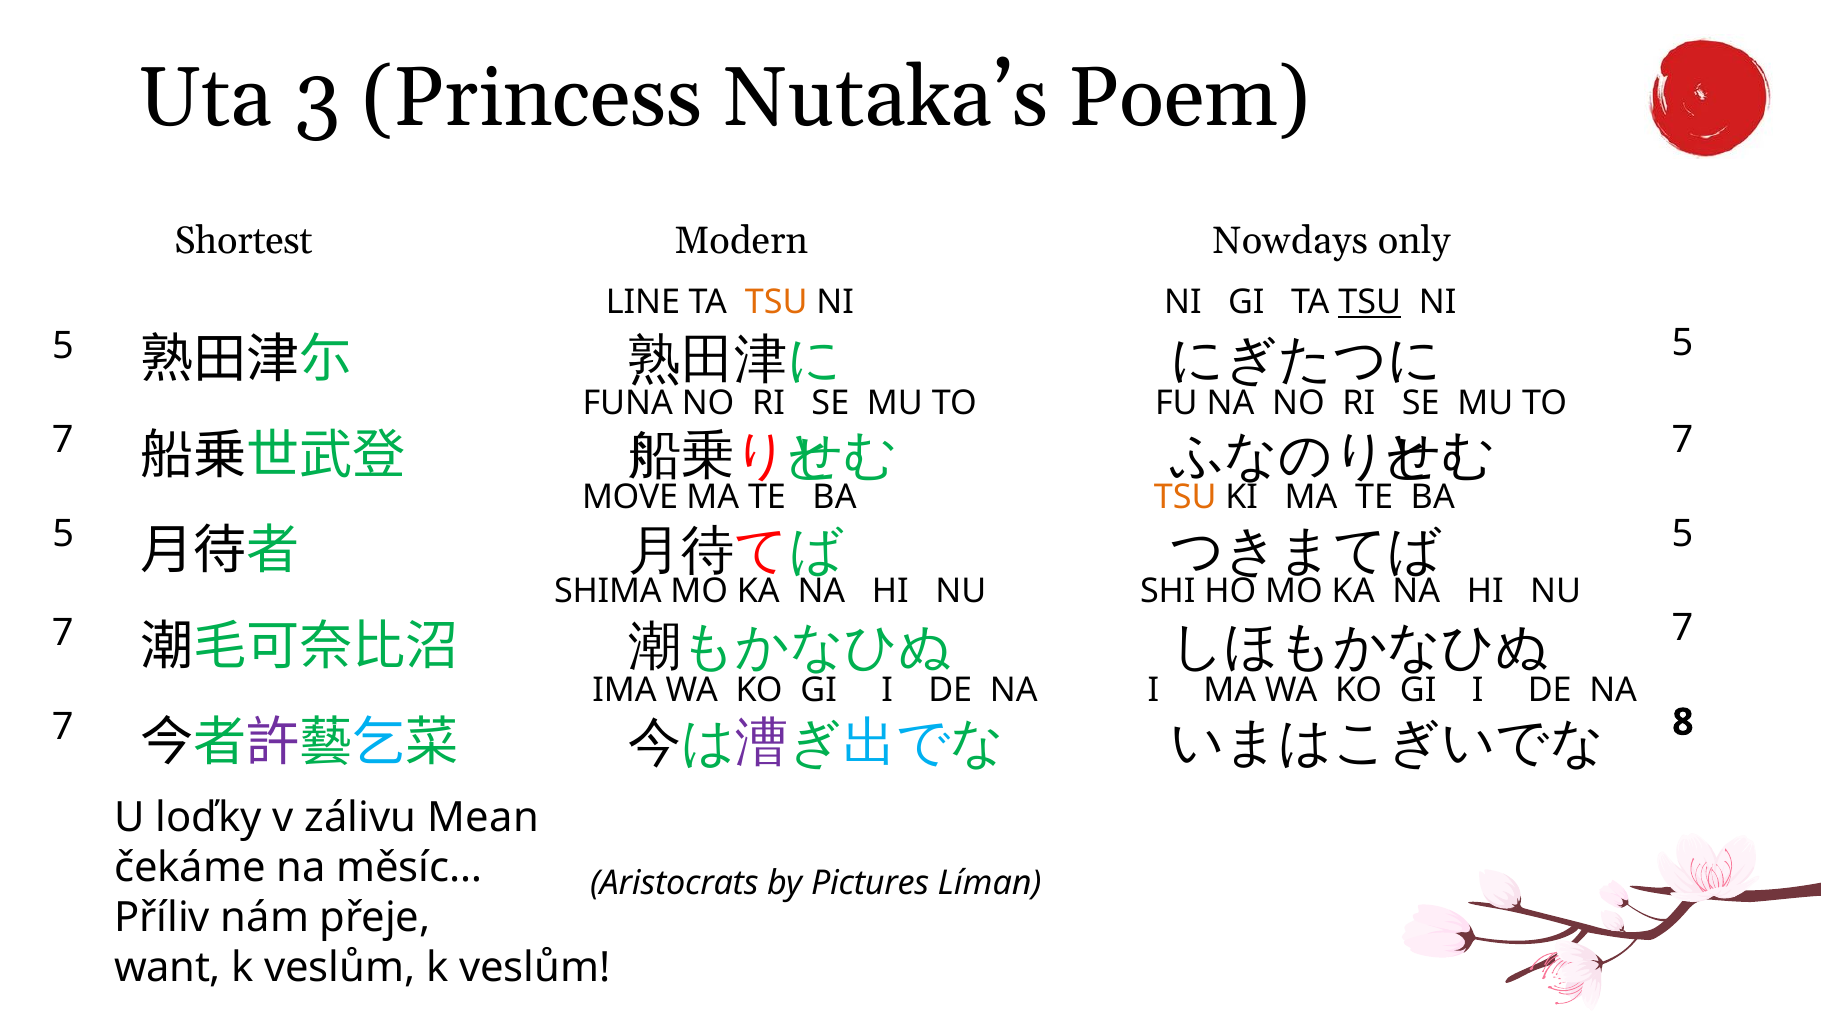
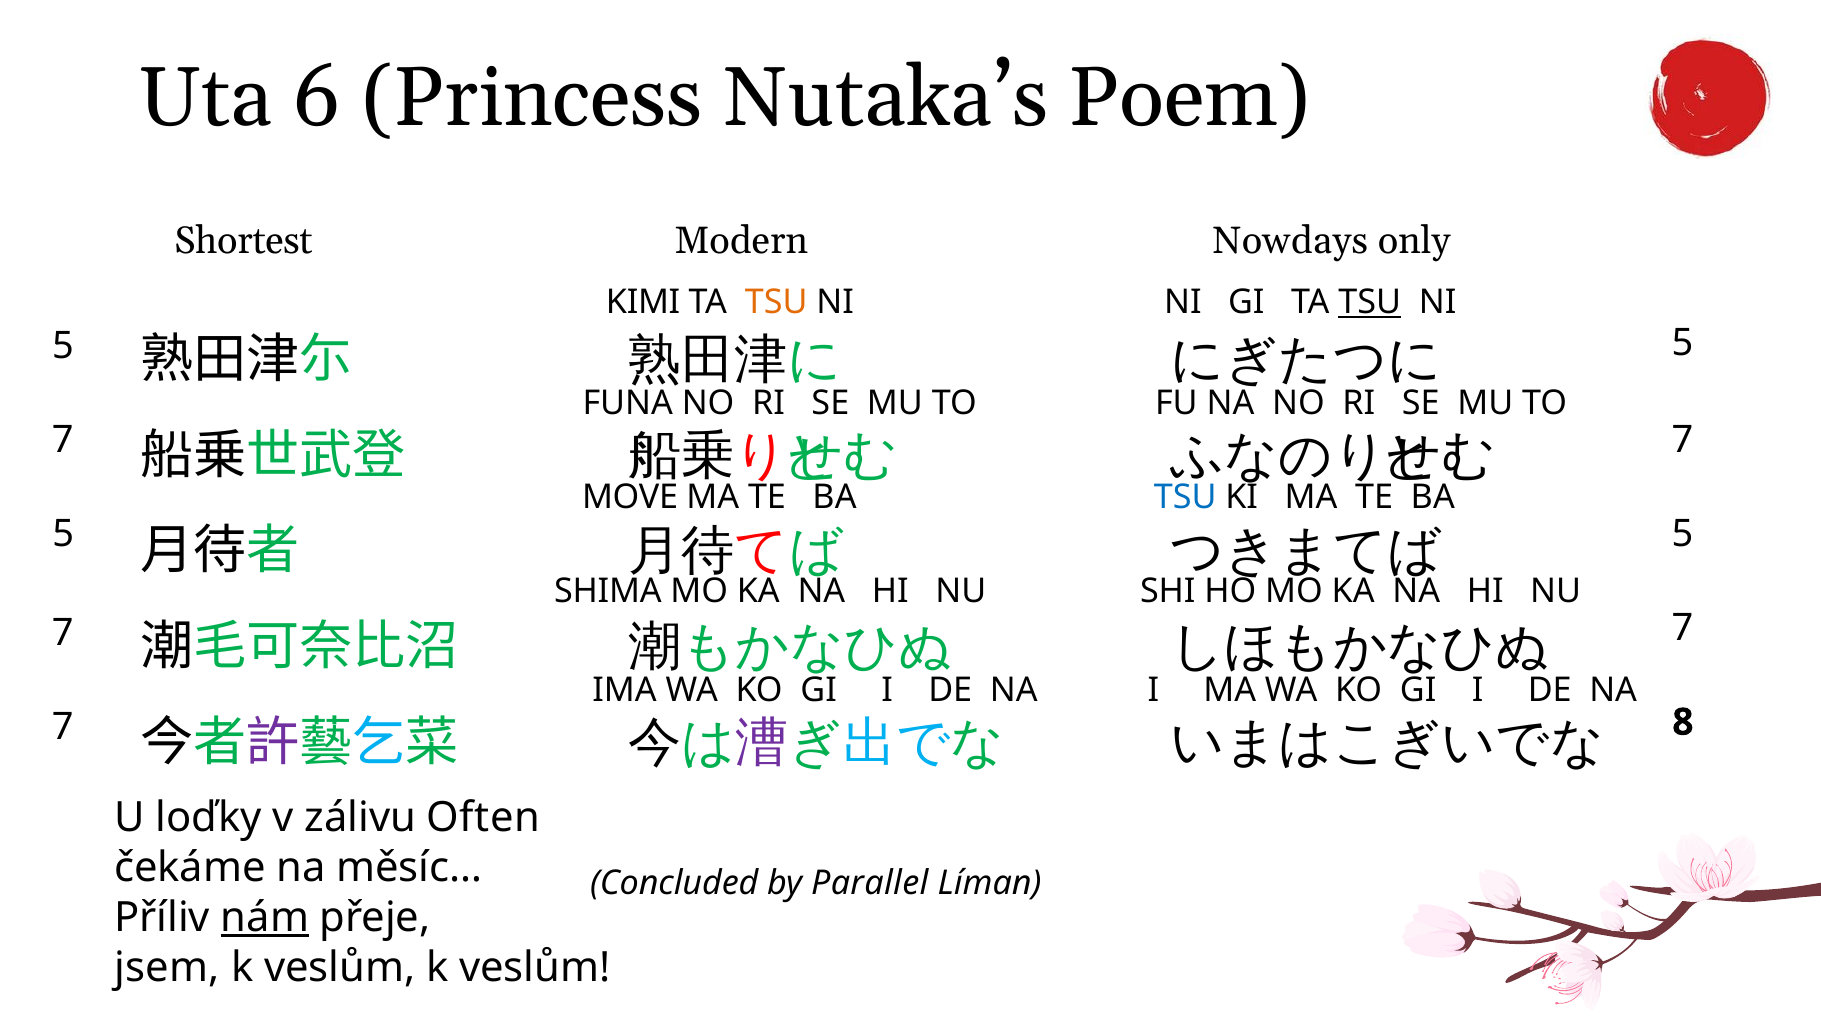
3: 3 -> 6 (317, 98)
LINE: LINE -> KIMI (643, 303)
TSU colour: orange -> blue (1185, 498)
Mean: Mean -> Often (483, 818)
Aristocrats: Aristocrats -> Concluded (674, 884)
Pictures: Pictures -> Parallel (870, 884)
nám underline: none -> present (265, 918)
want: want -> jsem (167, 968)
